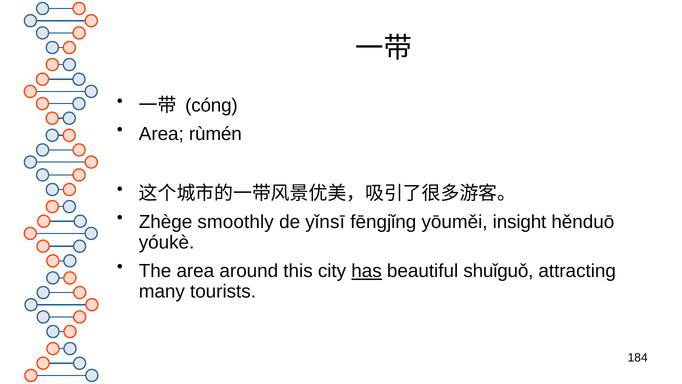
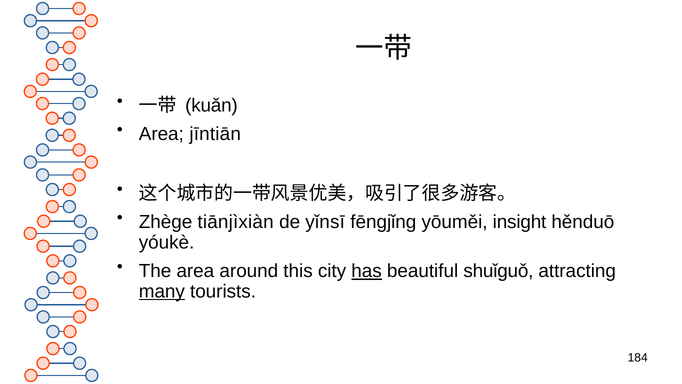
cóng: cóng -> kuǎn (211, 105)
rùmén: rùmén -> jīntiān (215, 134)
smoothly: smoothly -> tiānjìxiàn (236, 222)
many underline: none -> present (162, 291)
